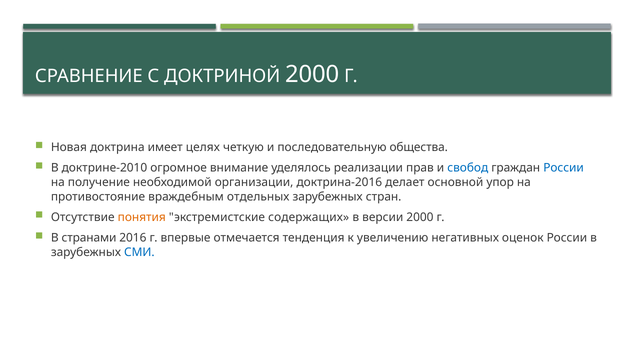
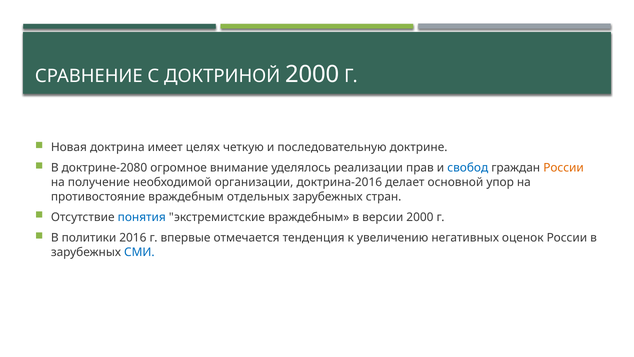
общества: общества -> доктрине (419, 147)
доктрине-2010: доктрине-2010 -> доктрине-2080 (104, 168)
России colour: blue -> orange (564, 168)
понятия colour: orange -> blue (142, 217)
экстремистские содержащих: содержащих -> враждебным (309, 217)
странами: странами -> политики (89, 238)
